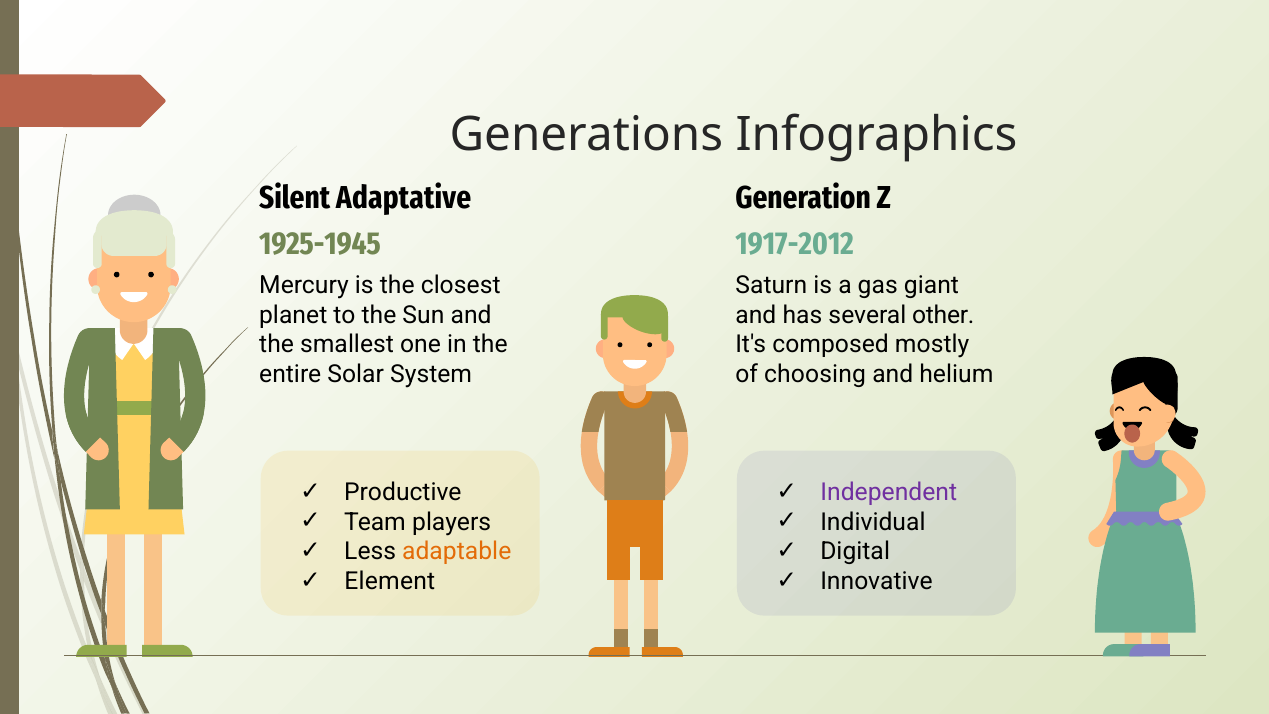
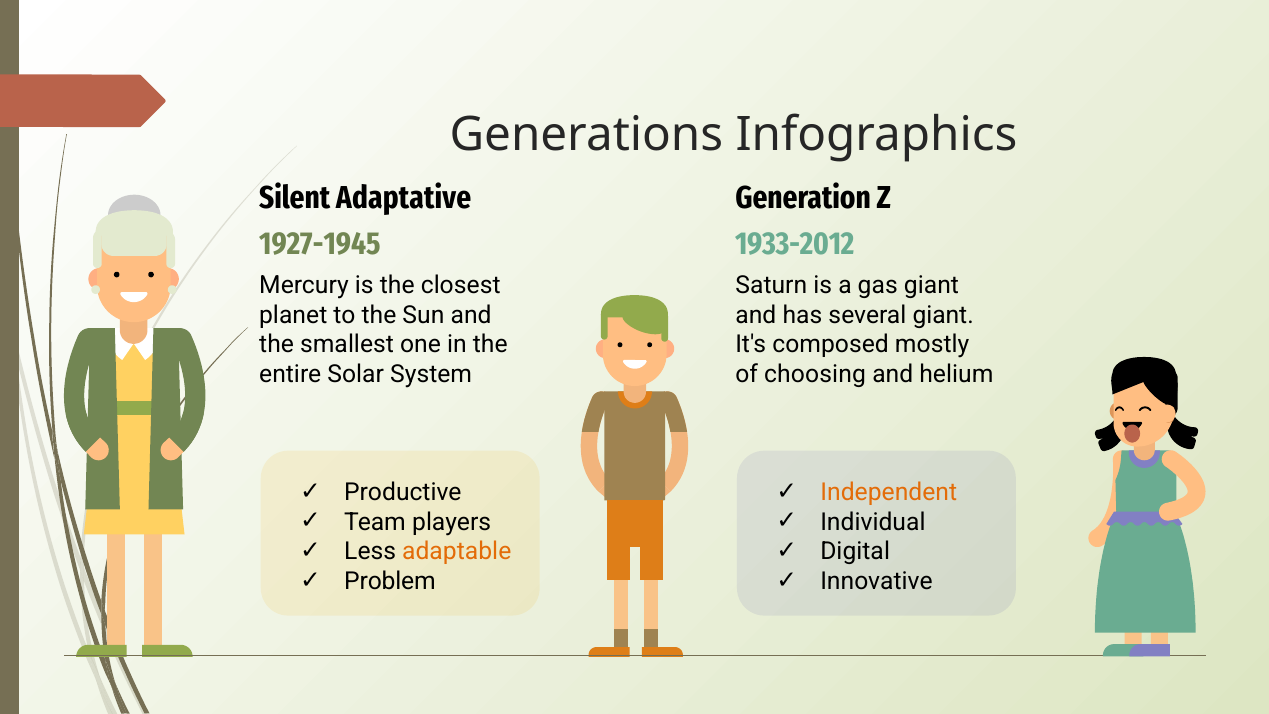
1925-1945: 1925-1945 -> 1927-1945 (320, 244)
1917-2012: 1917-2012 -> 1933-2012 (795, 244)
several other: other -> giant (943, 315)
Independent colour: purple -> orange (889, 492)
Element: Element -> Problem (390, 581)
